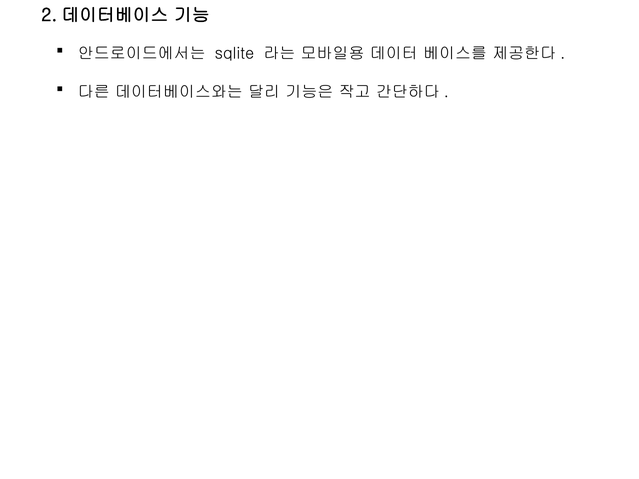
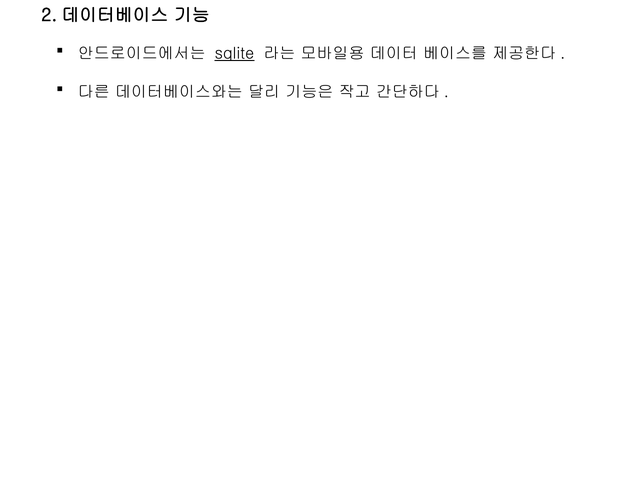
sqlite underline: none -> present (234, 54)
